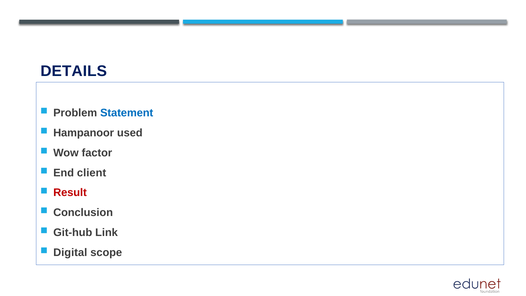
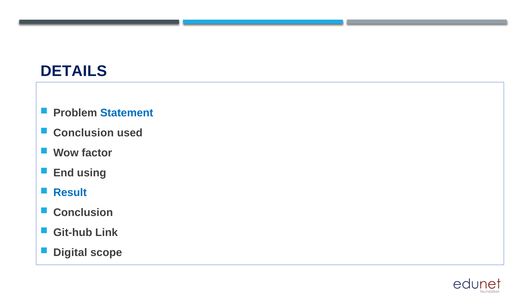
Hampanoor: Hampanoor -> Conclusion (84, 133)
client: client -> using (92, 173)
Result colour: red -> blue (70, 193)
